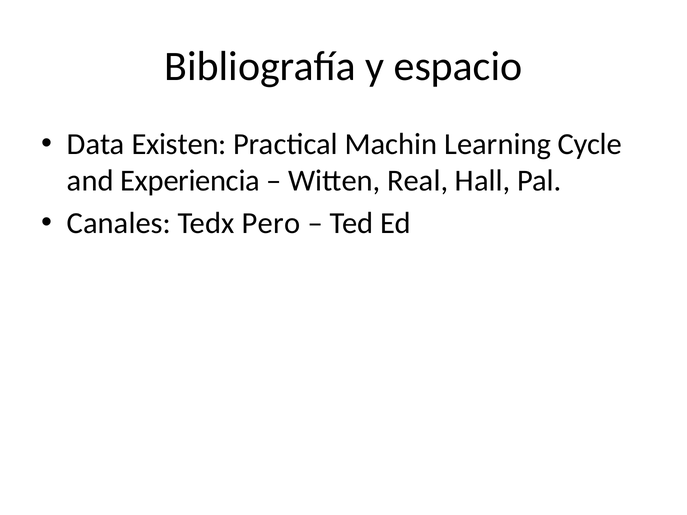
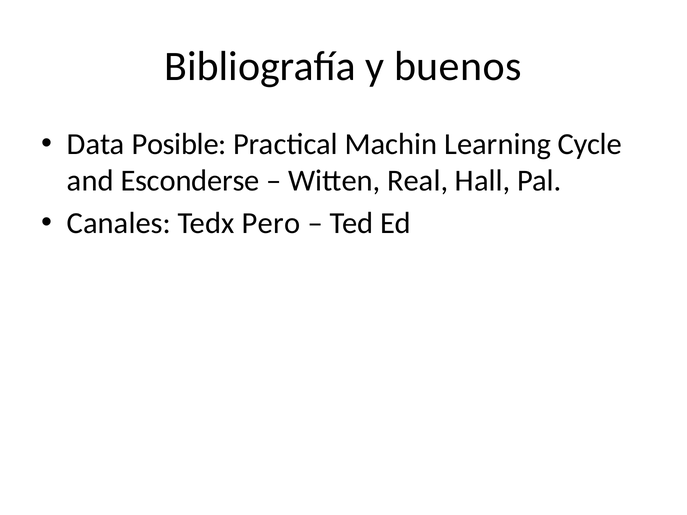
espacio: espacio -> buenos (458, 67)
Existen: Existen -> Posible (179, 144)
Experiencia: Experiencia -> Esconderse (190, 181)
